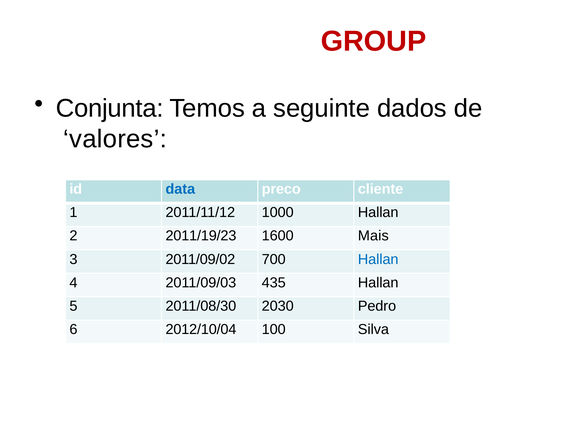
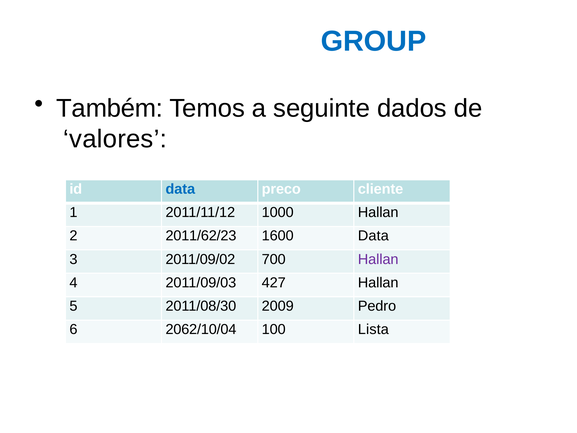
GROUP colour: red -> blue (374, 41)
Conjunta: Conjunta -> Também (110, 108)
2011/19/23: 2011/19/23 -> 2011/62/23 (201, 236)
1600 Mais: Mais -> Data (373, 236)
Hallan colour: blue -> purple (378, 259)
435: 435 -> 427 (274, 282)
2030: 2030 -> 2009 (278, 306)
2012/10/04: 2012/10/04 -> 2062/10/04 (201, 329)
Silva: Silva -> Lista (373, 329)
